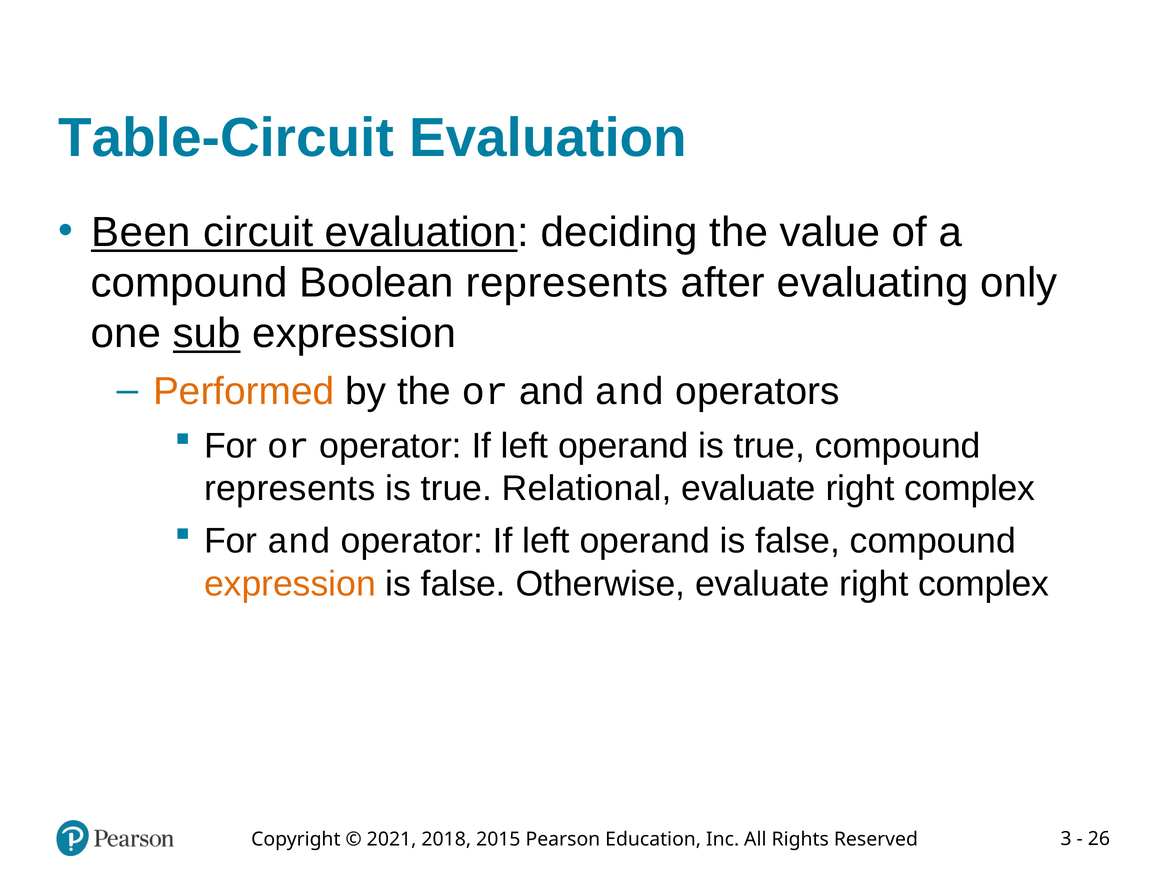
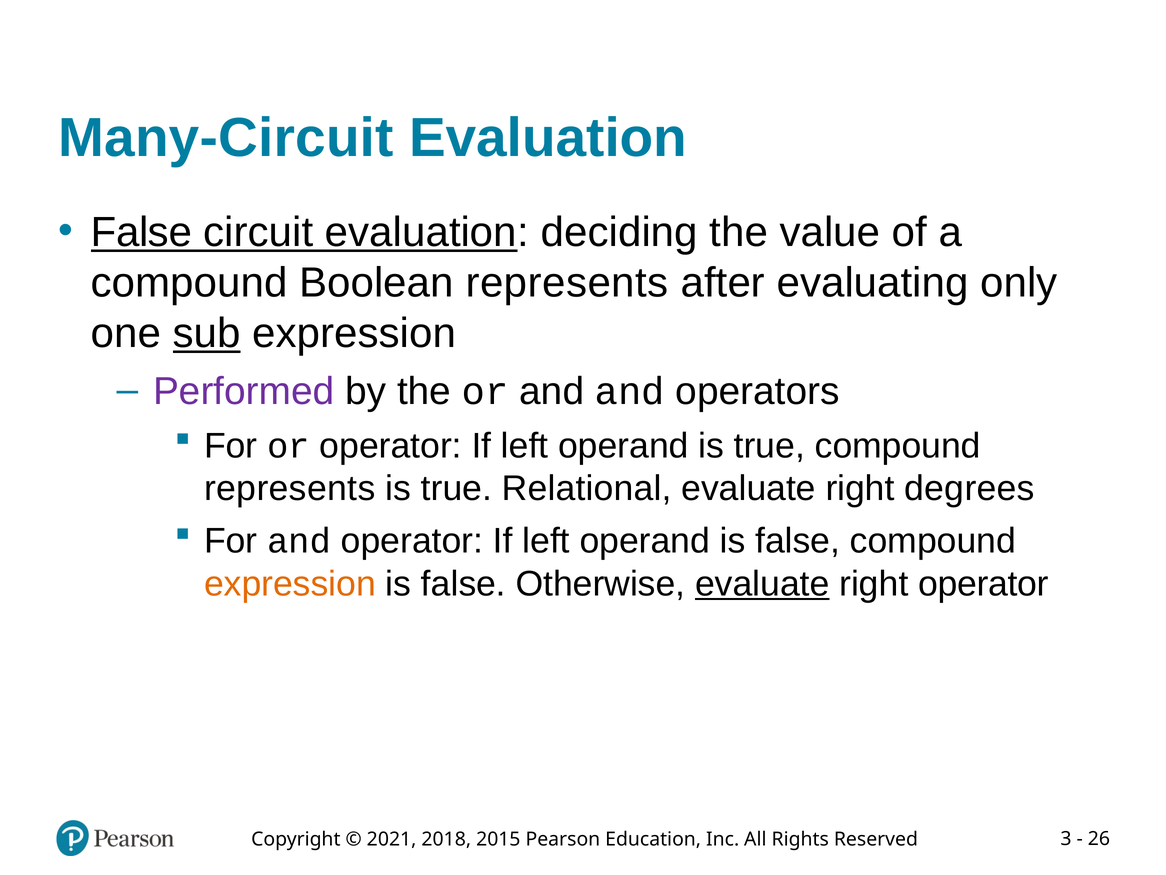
Table-Circuit: Table-Circuit -> Many-Circuit (226, 138)
Been: Been -> False (141, 232)
Performed colour: orange -> purple (244, 391)
complex: complex -> degrees (969, 488)
evaluate underline: none -> present (762, 583)
complex: complex -> operator (984, 583)
